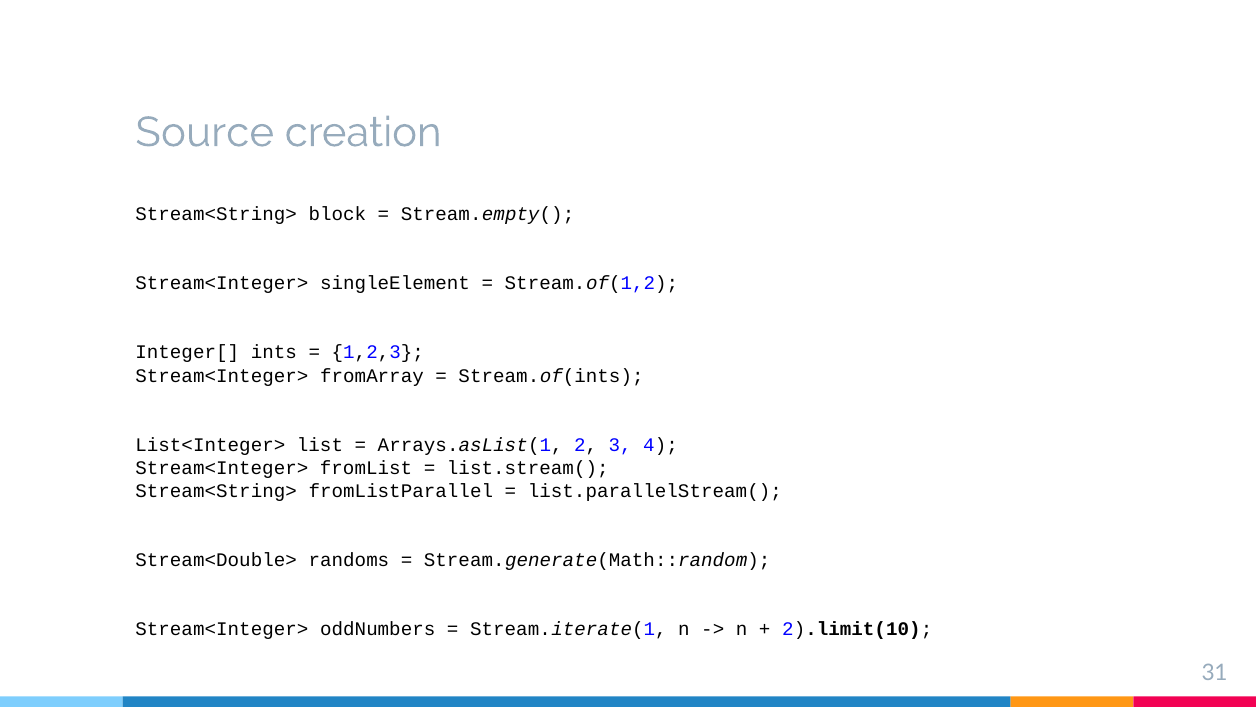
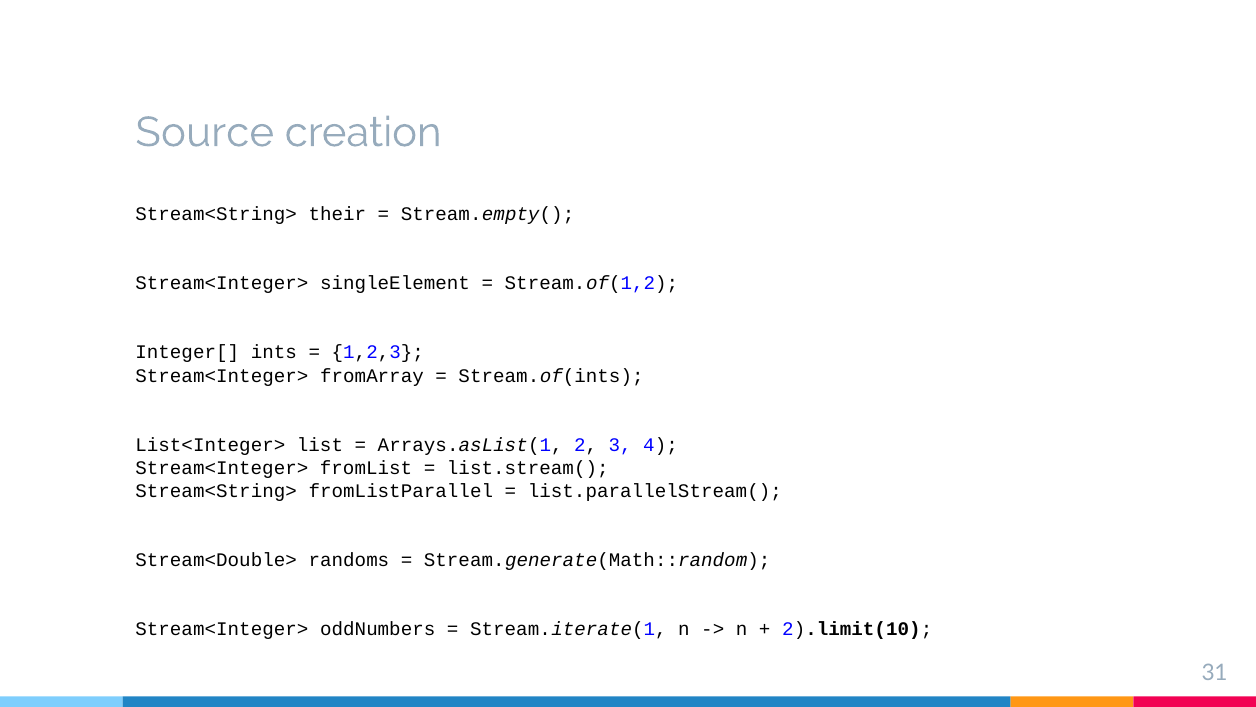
block: block -> their (337, 214)
